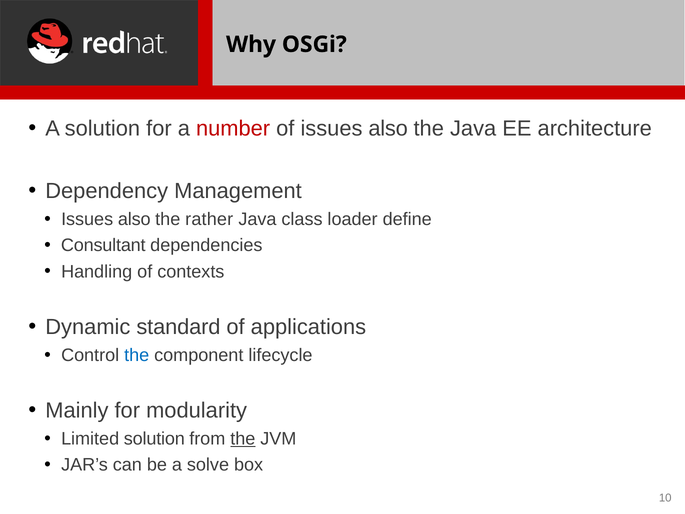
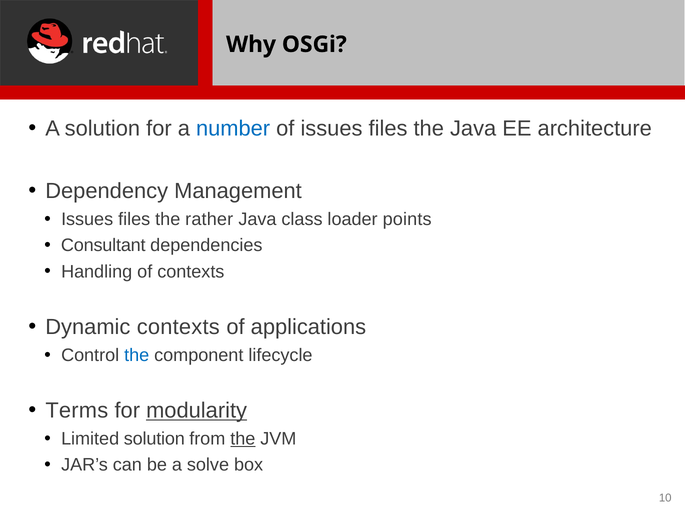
number colour: red -> blue (233, 128)
of issues also: also -> files (388, 128)
also: also -> files (134, 219)
define: define -> points (407, 219)
Dynamic standard: standard -> contexts (178, 327)
Mainly: Mainly -> Terms (77, 410)
modularity underline: none -> present (197, 410)
